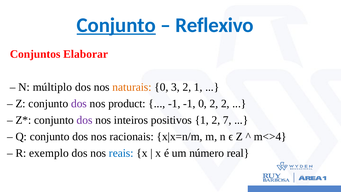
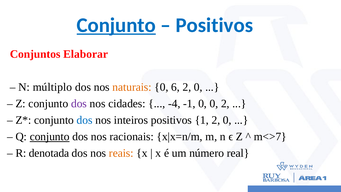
Reflexivo: Reflexivo -> Positivos (214, 25)
3: 3 -> 6 (175, 87)
1: 1 -> 0 (198, 87)
product: product -> cidades (127, 104)
-1: -1 -> -4 (174, 104)
0 2: 2 -> 0 (214, 104)
dos colour: purple -> blue (85, 120)
1 2 7: 7 -> 0 (227, 120)
conjunto underline: none -> present (50, 137)
m<>4: m<>4 -> m<>7 (270, 137)
exemplo: exemplo -> denotada (49, 153)
reais colour: blue -> orange (121, 153)
